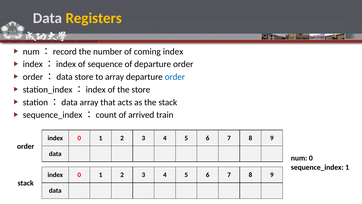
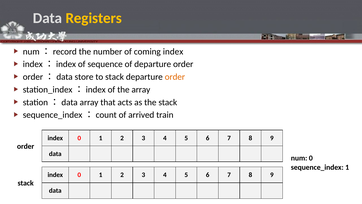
to array: array -> stack (115, 77)
order colour: blue -> orange (175, 77)
the store: store -> array (141, 89)
